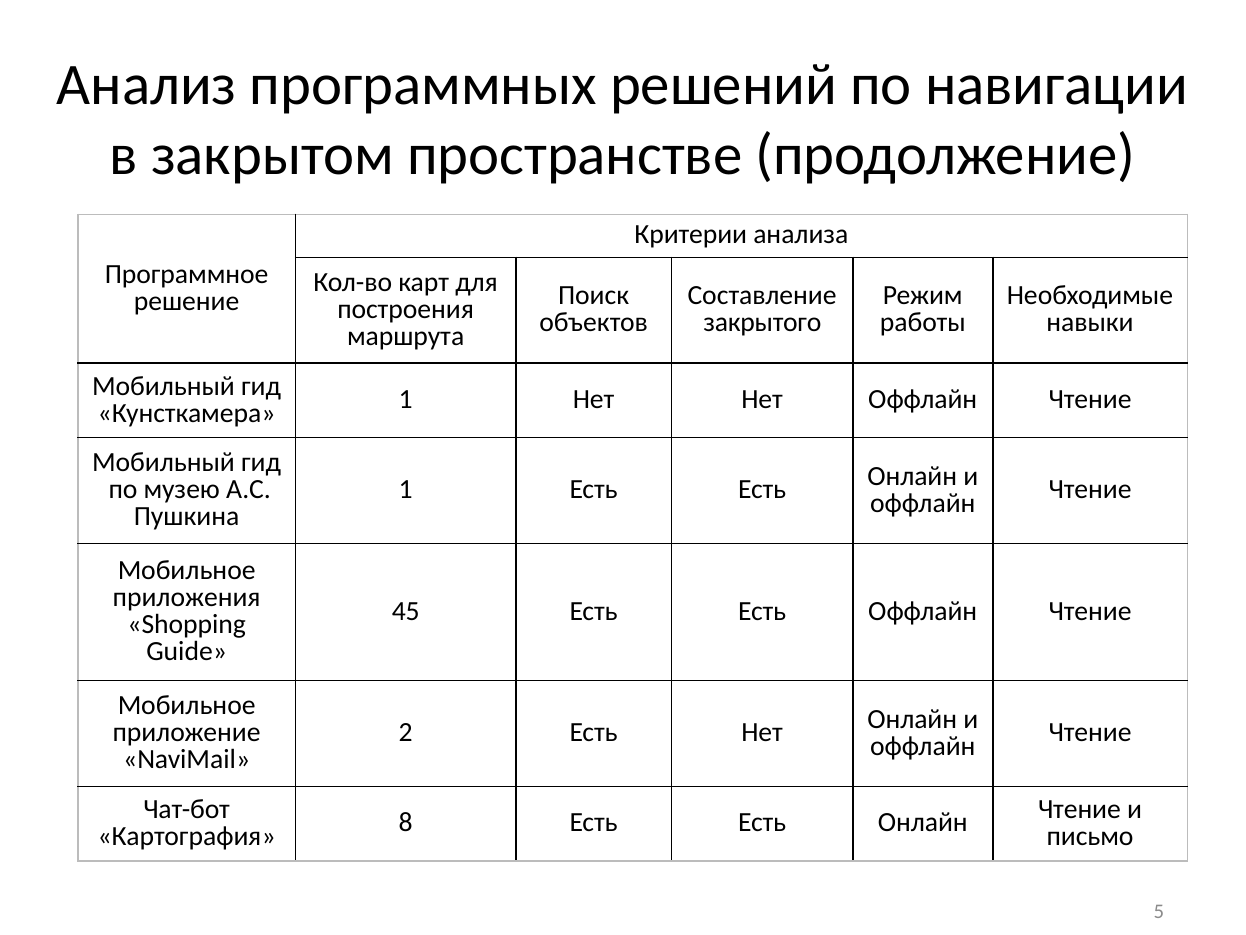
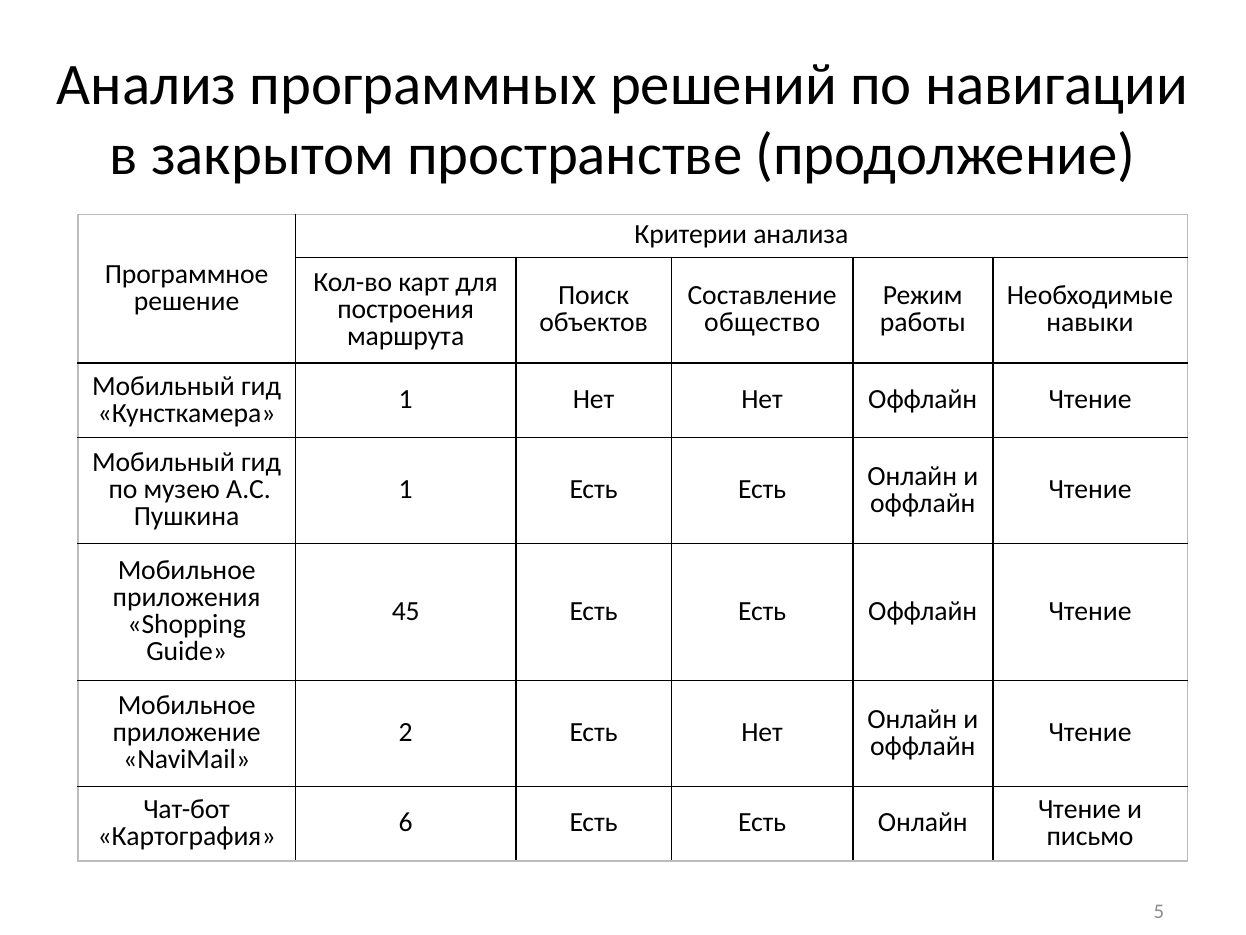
закрытого: закрытого -> общество (762, 323)
8: 8 -> 6 (406, 822)
